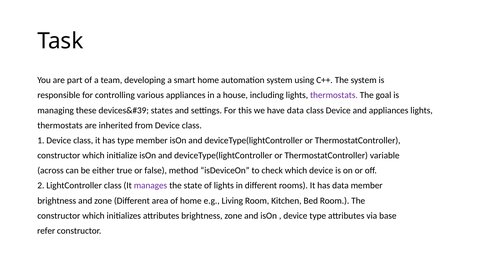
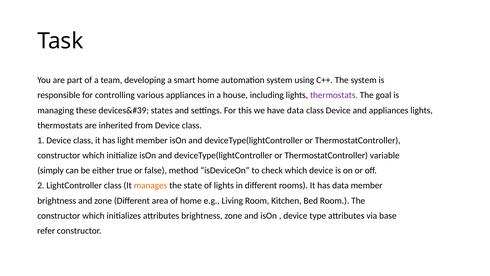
has type: type -> light (126, 140)
across: across -> simply (51, 170)
manages colour: purple -> orange (151, 185)
